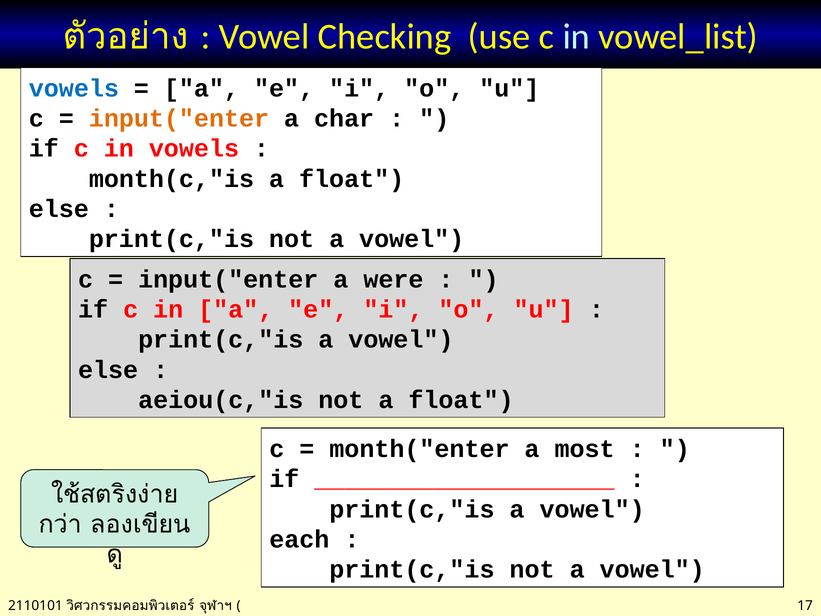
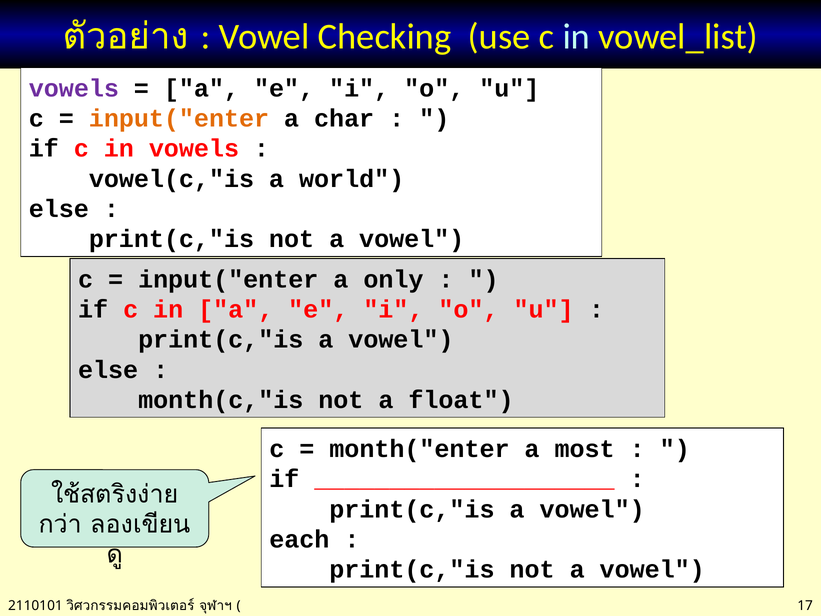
vowels colour: blue -> purple (74, 88)
month(c,"is: month(c,"is -> vowel(c,"is (172, 179)
float: float -> world (352, 179)
were: were -> only (393, 279)
aeiou(c,"is: aeiou(c,"is -> month(c,"is (221, 400)
